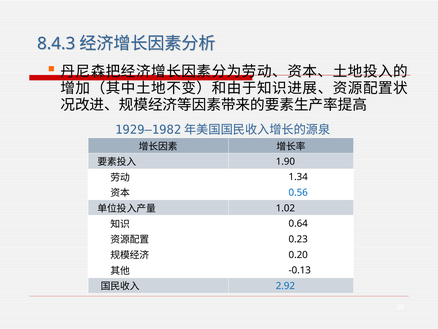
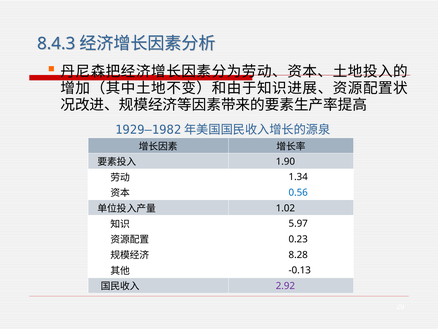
0.64: 0.64 -> 5.97 (298, 223)
0.20: 0.20 -> 8.28 (298, 254)
2.92 colour: blue -> purple (285, 285)
